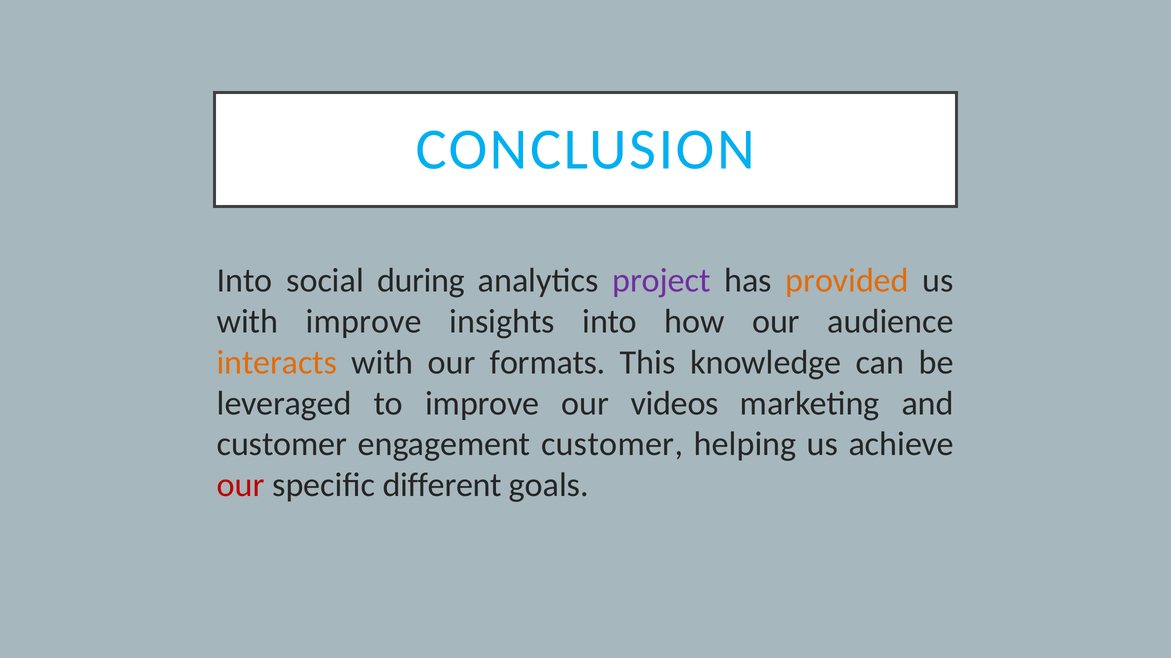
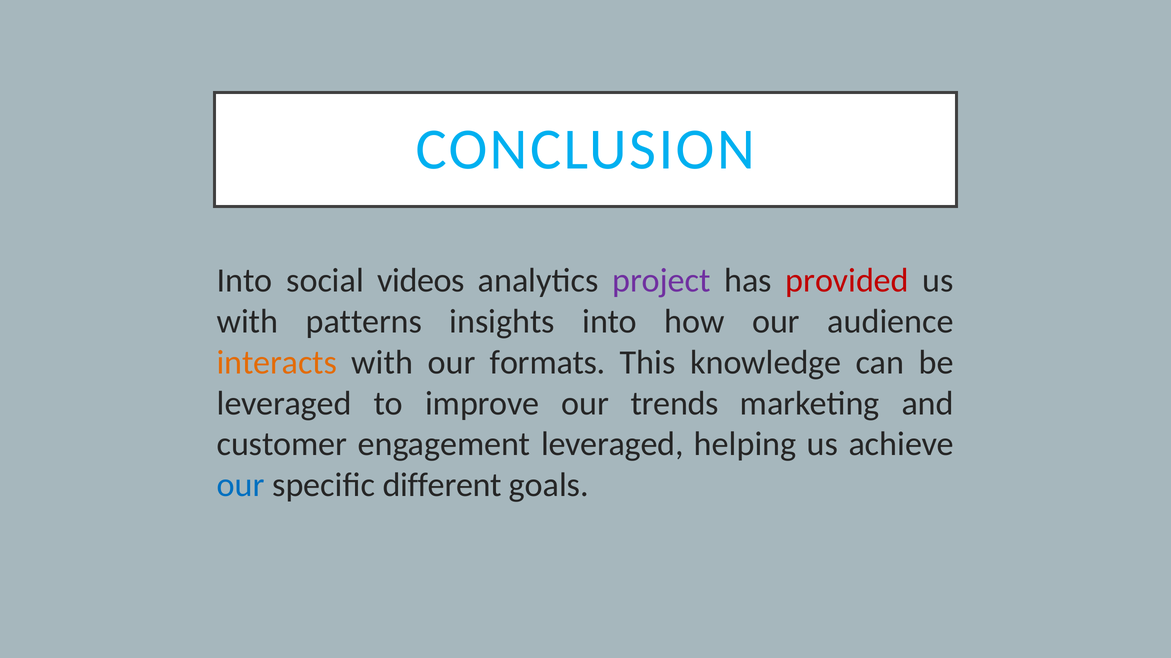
during: during -> videos (421, 281)
provided colour: orange -> red (847, 281)
with improve: improve -> patterns (364, 322)
videos: videos -> trends (675, 404)
engagement customer: customer -> leveraged (612, 445)
our colour: red -> blue (241, 486)
